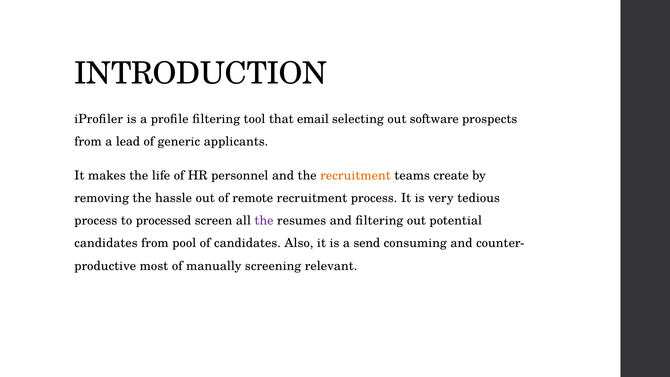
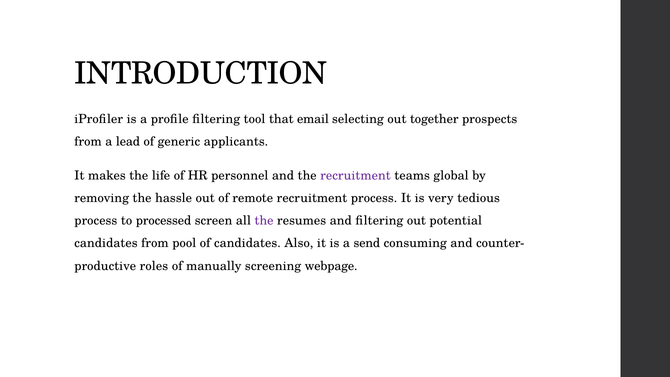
software: software -> together (434, 119)
recruitment colour: orange -> purple (355, 175)
create: create -> global (451, 175)
most: most -> roles (154, 266)
relevant: relevant -> webpage (331, 266)
